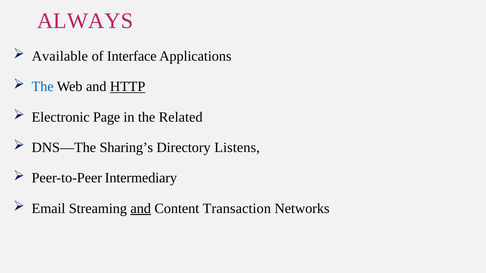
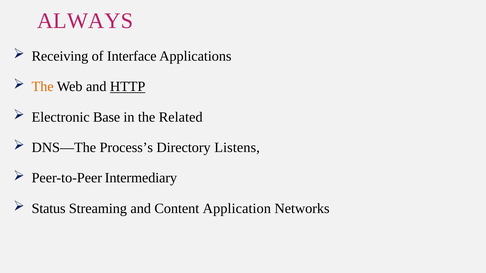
Available: Available -> Receiving (60, 56)
The colour: blue -> orange (43, 87)
Page: Page -> Base (107, 117)
Sharing’s: Sharing’s -> Process’s (126, 148)
Email: Email -> Status (49, 209)
and underline: present -> none (141, 209)
Transaction: Transaction -> Application (237, 209)
